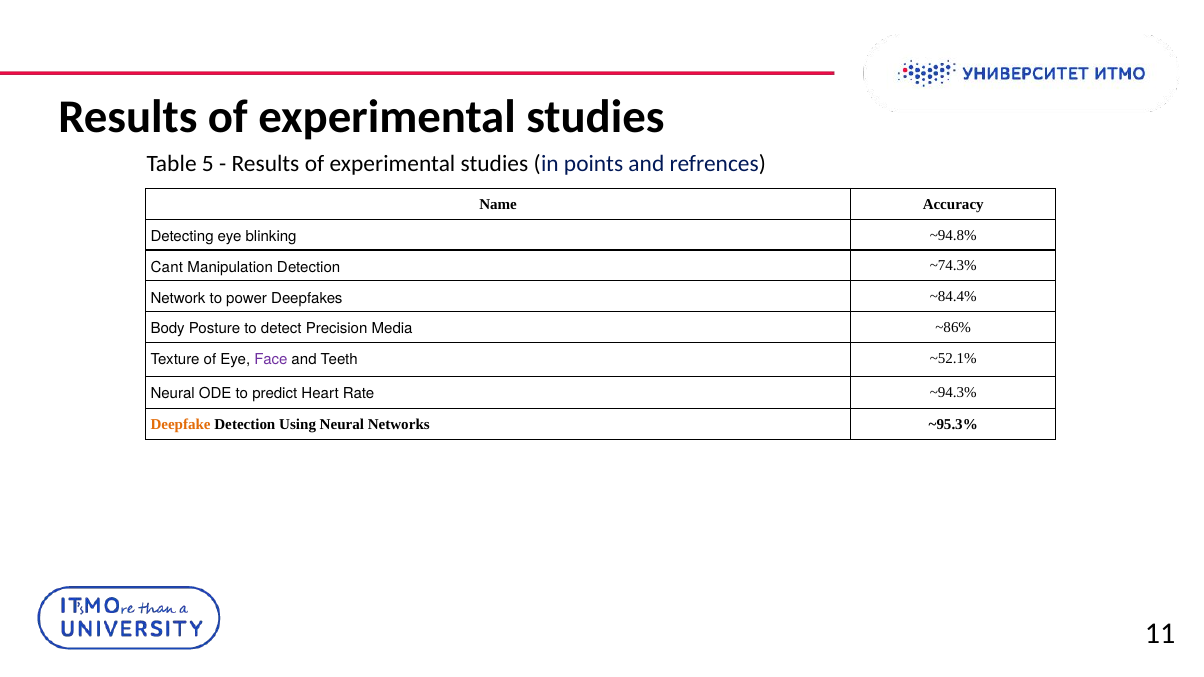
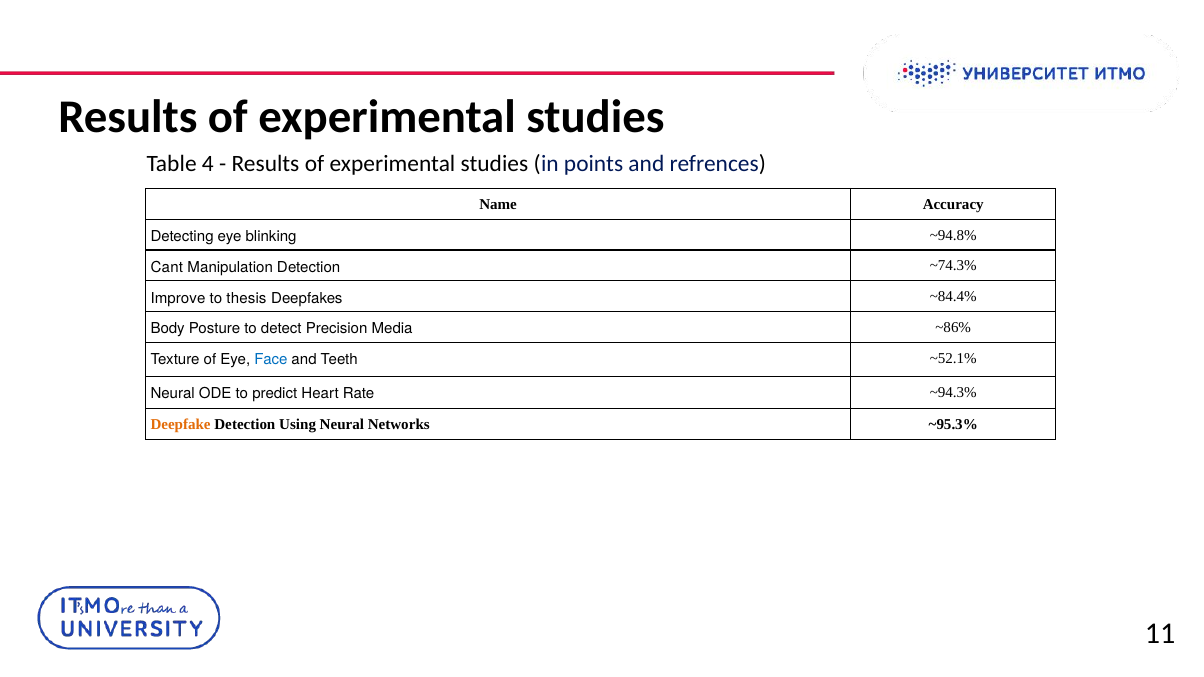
5: 5 -> 4 (208, 163)
Network: Network -> Improve (178, 298)
power: power -> thesis (246, 298)
Face colour: purple -> blue (271, 360)
